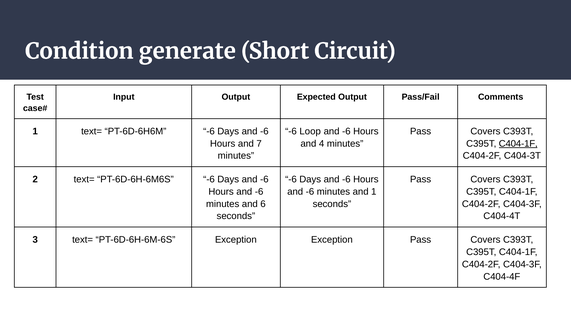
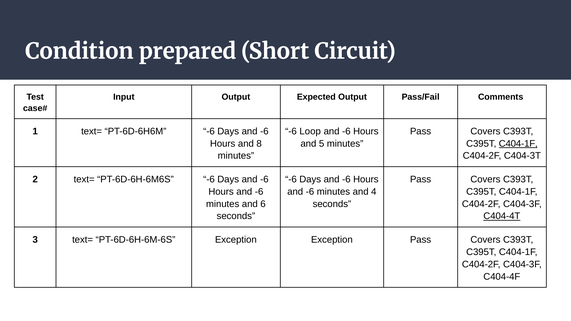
generate: generate -> prepared (187, 51)
7: 7 -> 8 (259, 144)
4: 4 -> 5 (322, 144)
and 1: 1 -> 4 (374, 192)
C404-4T underline: none -> present (502, 216)
